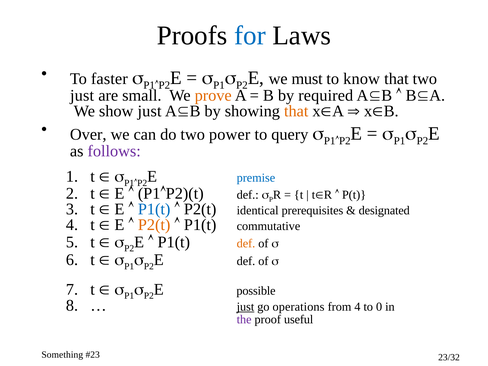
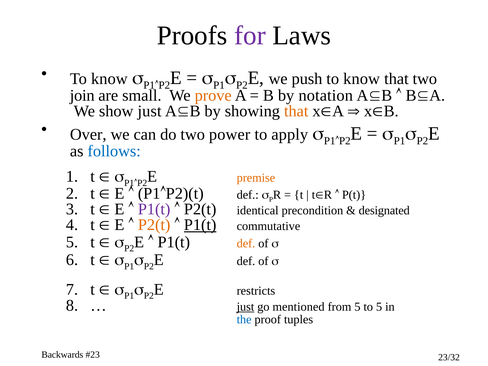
for colour: blue -> purple (250, 36)
faster: faster -> know (109, 79)
must: must -> push (307, 79)
just: just -> join (82, 95)
required: required -> notation (326, 95)
query: query -> apply (290, 134)
follows colour: purple -> blue (114, 151)
premise colour: blue -> orange (256, 178)
P1(t colour: blue -> purple (154, 209)
prerequisites: prerequisites -> precondition (312, 211)
P1(t underline: none -> present (200, 225)
possible: possible -> restricts (256, 291)
operations: operations -> mentioned (299, 307)
from 4: 4 -> 5 (357, 307)
to 0: 0 -> 5 (379, 307)
the colour: purple -> blue (244, 319)
useful: useful -> tuples (299, 319)
Something: Something -> Backwards (62, 355)
